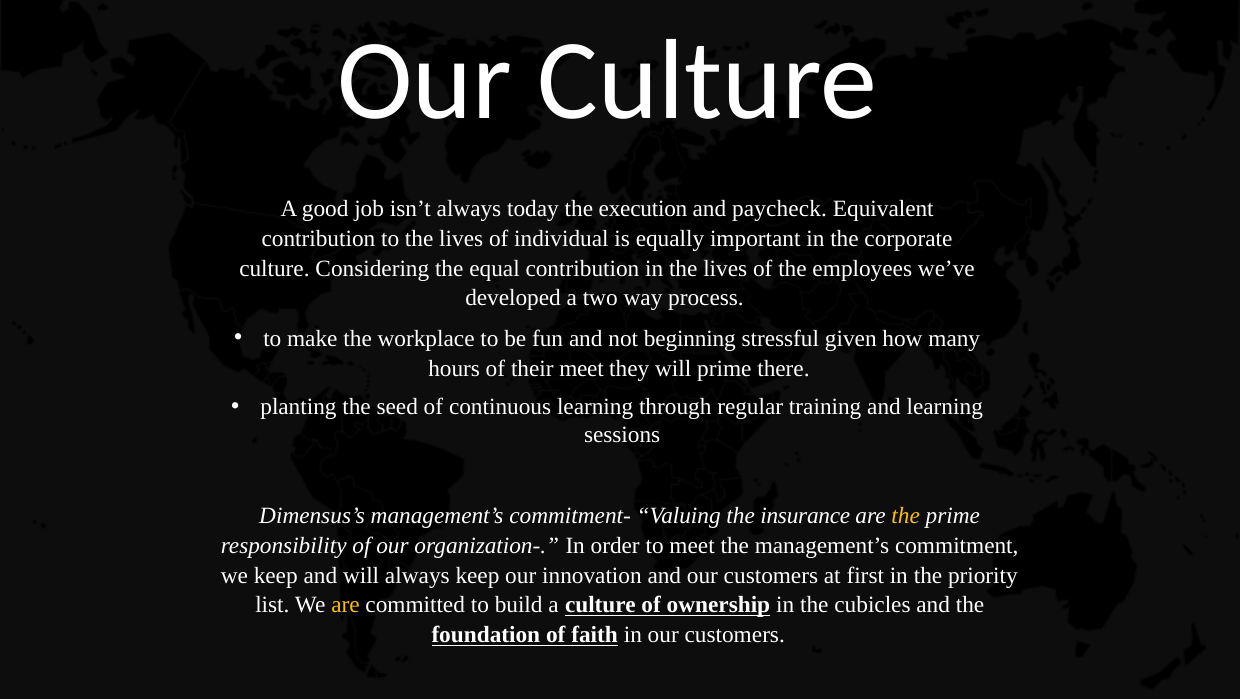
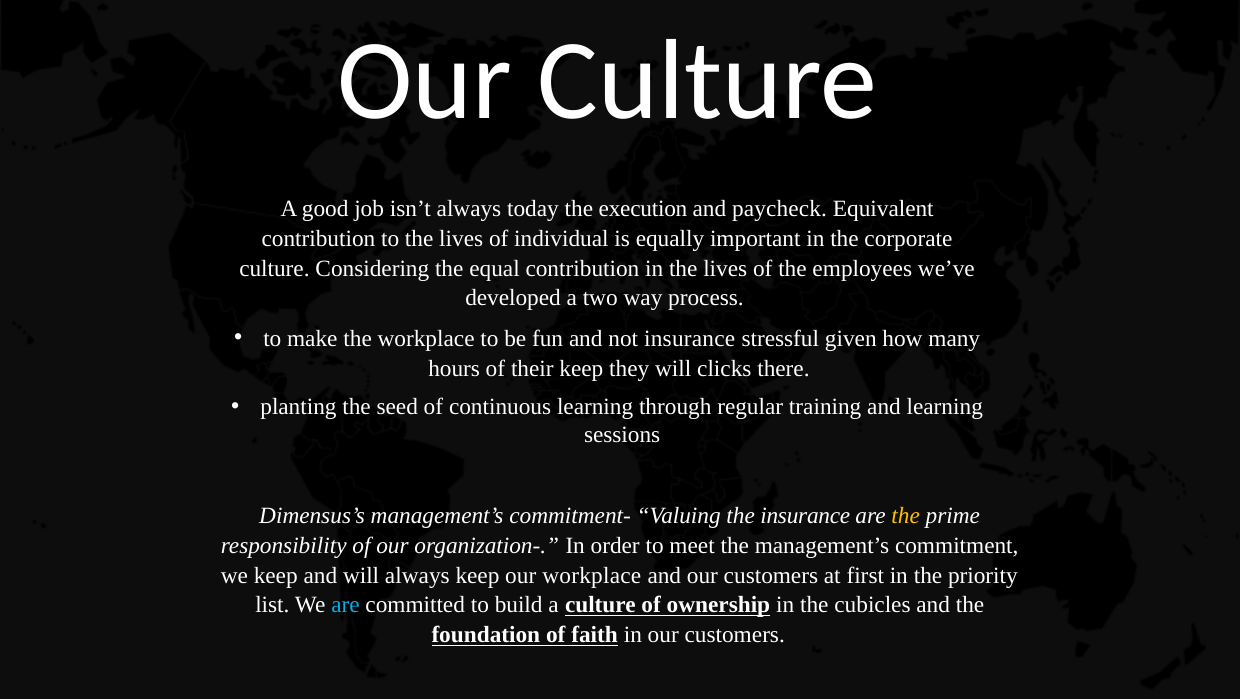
not beginning: beginning -> insurance (690, 339)
their meet: meet -> keep (581, 368)
will prime: prime -> clicks (724, 368)
our innovation: innovation -> workplace (592, 576)
are colour: yellow -> light blue (345, 605)
